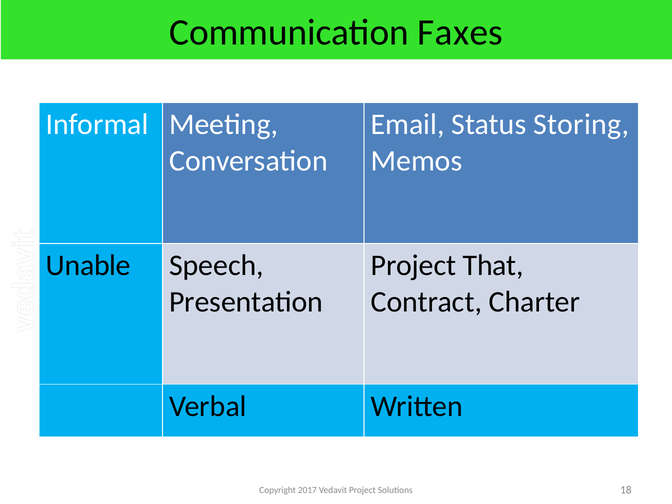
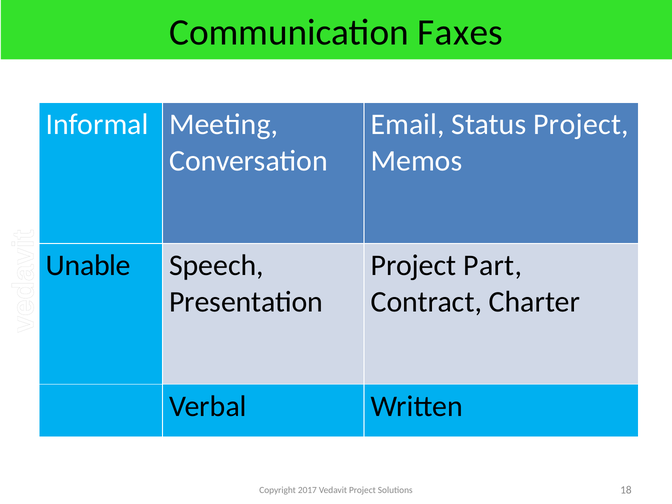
Status Storing: Storing -> Project (581, 125)
That: That -> Part (493, 265)
